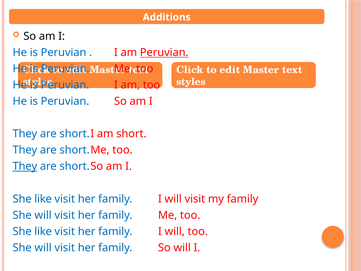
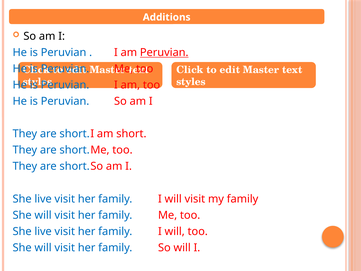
They underline: present -> none (25, 166)
like: like -> live (43, 199)
like: like -> live (43, 231)
